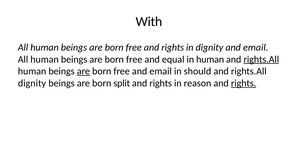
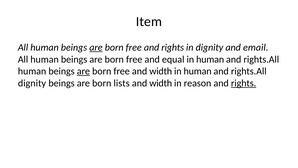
With: With -> Item (149, 22)
are underline: none -> present (96, 47)
rights.All underline: present -> none (261, 59)
free and email: email -> width (161, 71)
should: should -> human (198, 71)
split: split -> lists (122, 83)
rights: rights -> width (161, 83)
